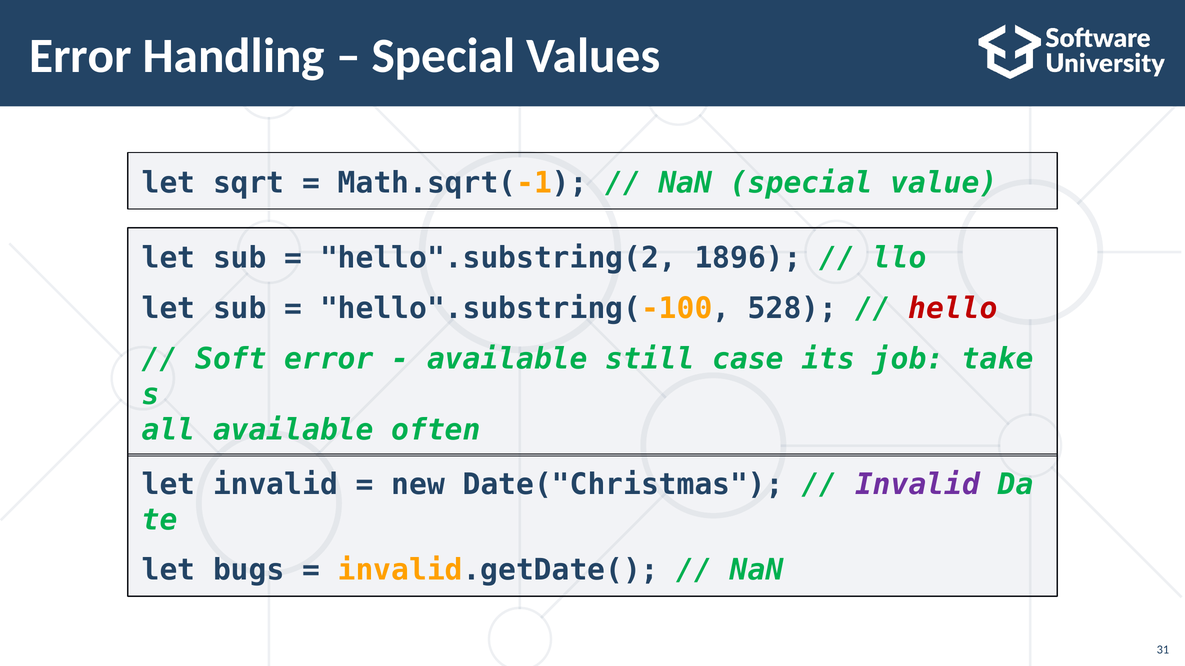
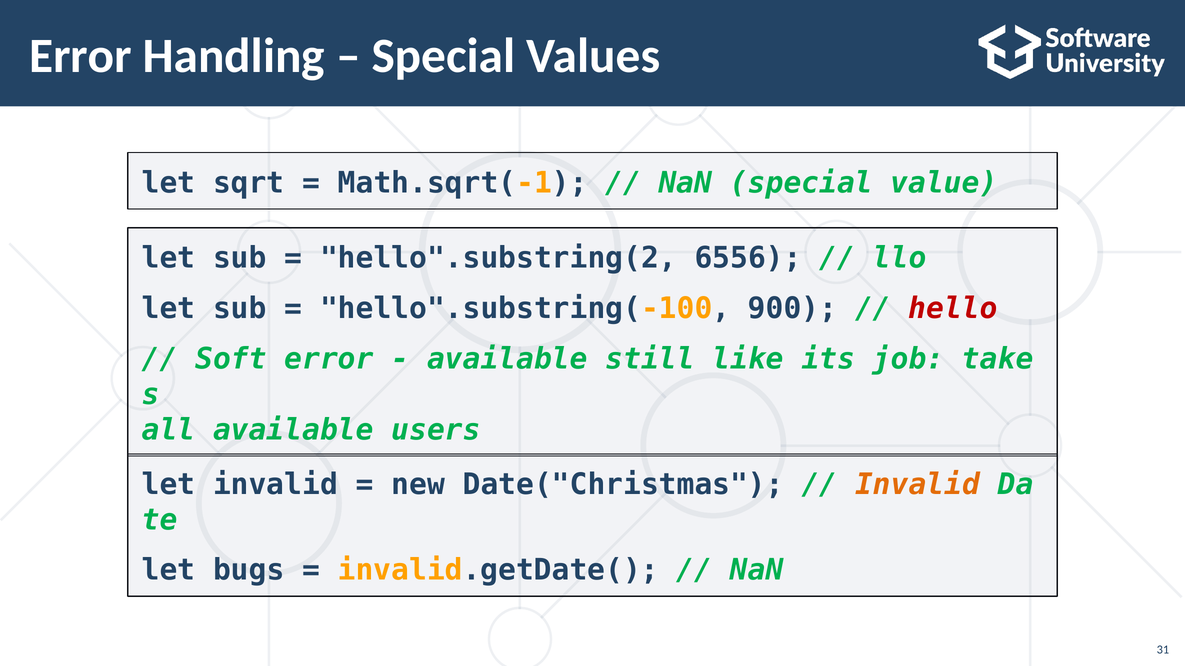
1896: 1896 -> 6556 (748, 258)
528: 528 -> 900 (793, 309)
case: case -> like (748, 359)
often: often -> users (436, 430)
Invalid colour: purple -> orange (918, 485)
